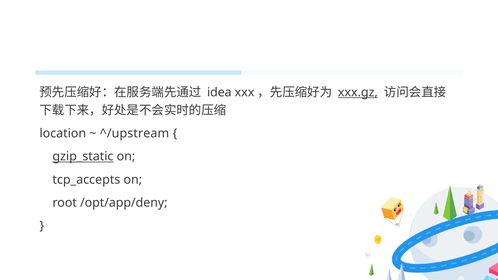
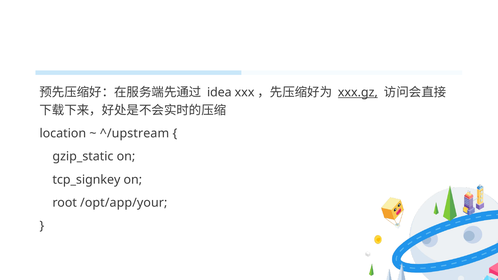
gzip_static underline: present -> none (83, 157)
tcp_accepts: tcp_accepts -> tcp_signkey (86, 180)
/opt/app/deny: /opt/app/deny -> /opt/app/your (124, 203)
